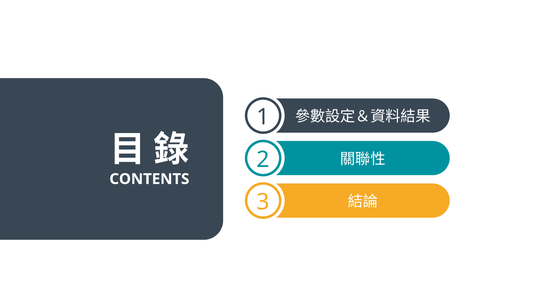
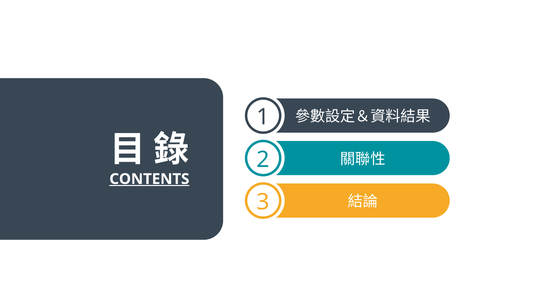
CONTENTS underline: none -> present (149, 179)
